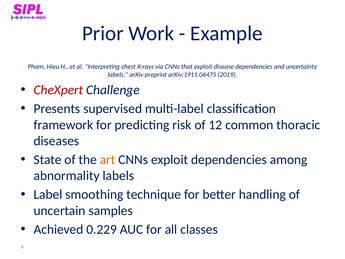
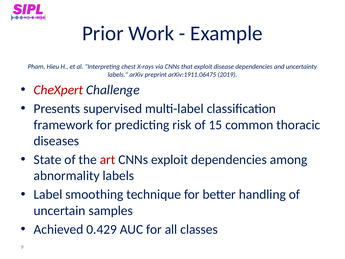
12: 12 -> 15 (215, 125)
art colour: orange -> red (108, 160)
0.229: 0.229 -> 0.429 (102, 229)
